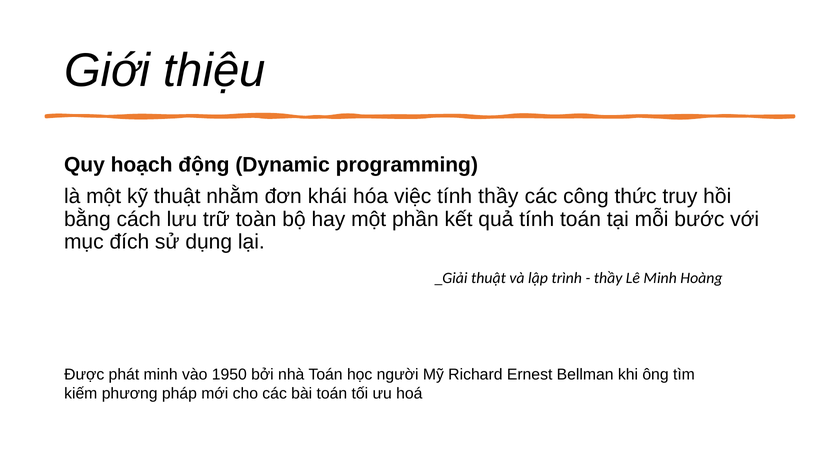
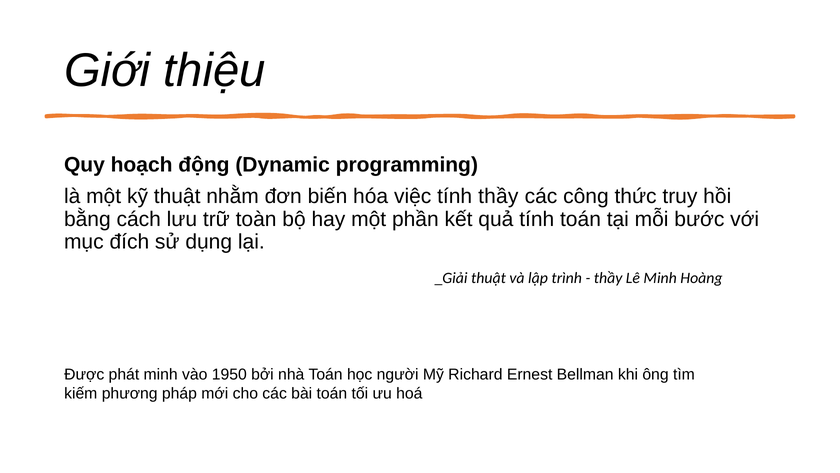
khái: khái -> biến (327, 196)
